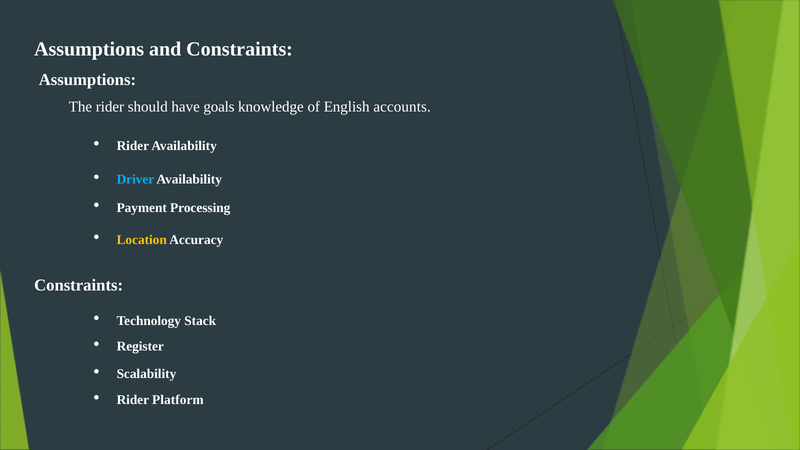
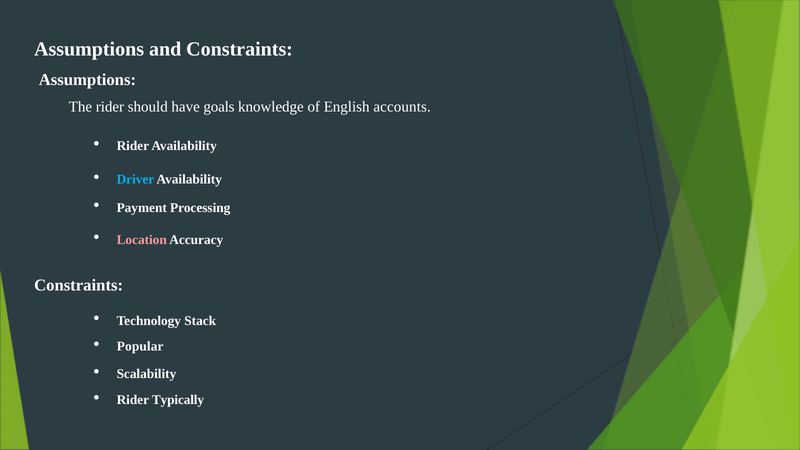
Location colour: yellow -> pink (142, 240)
Register: Register -> Popular (140, 346)
Platform: Platform -> Typically (178, 400)
